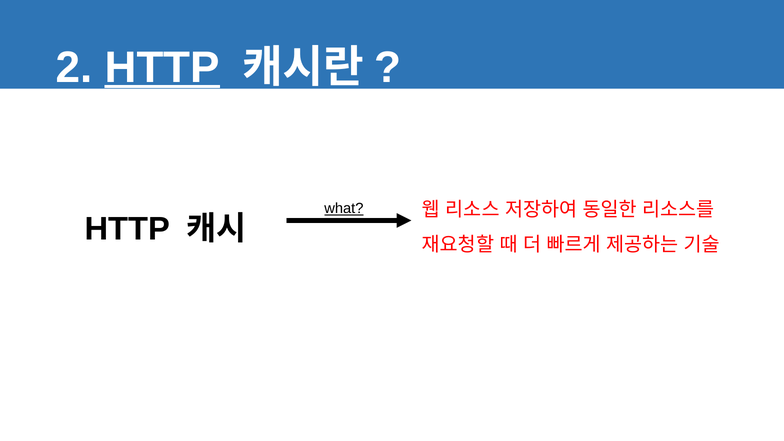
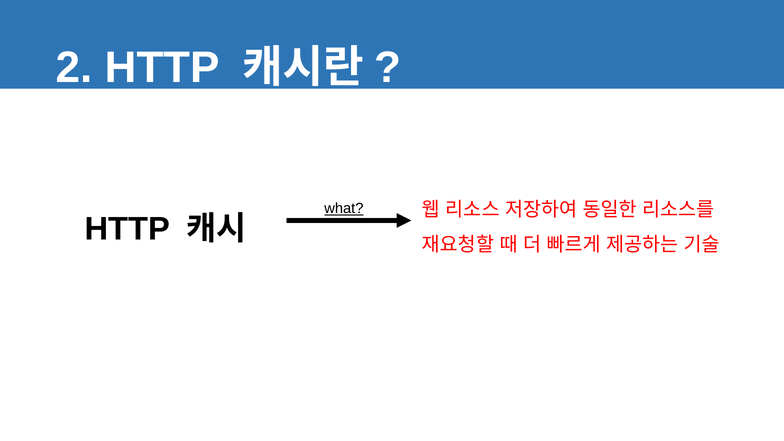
HTTP underline: present -> none (162, 67)
